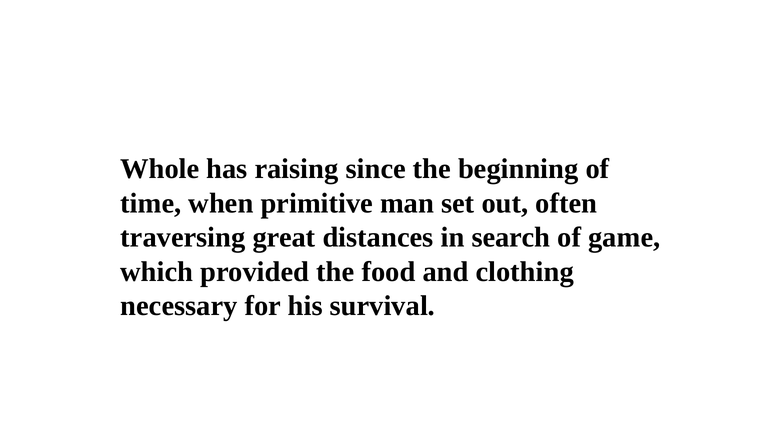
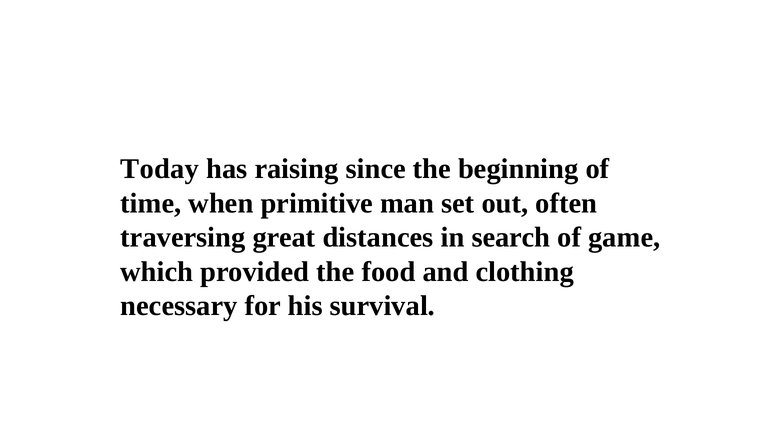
Whole: Whole -> Today (160, 169)
